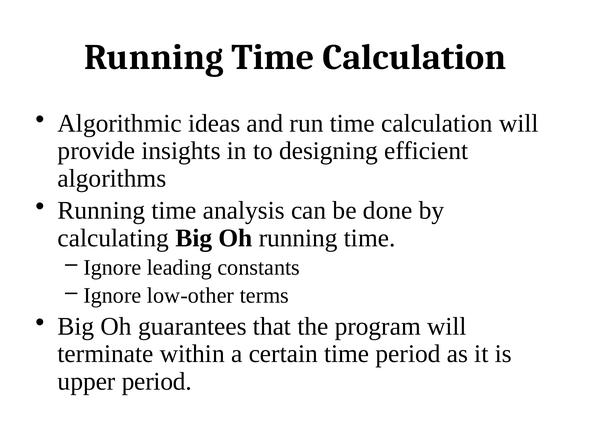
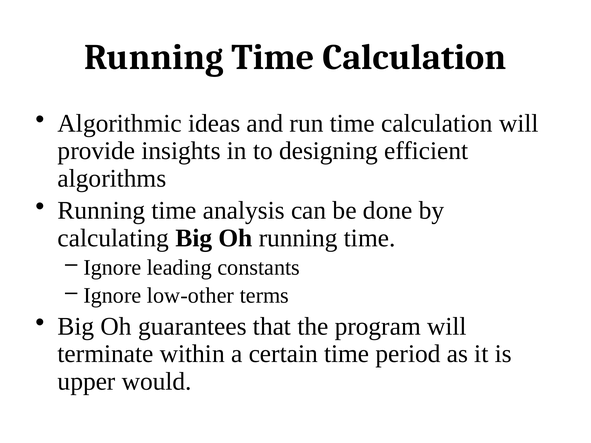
upper period: period -> would (157, 382)
